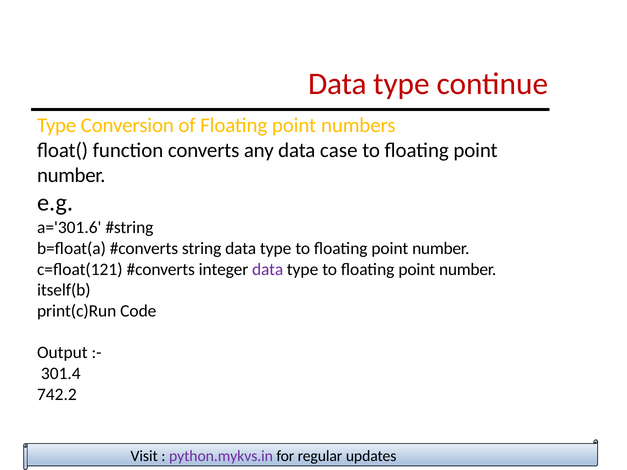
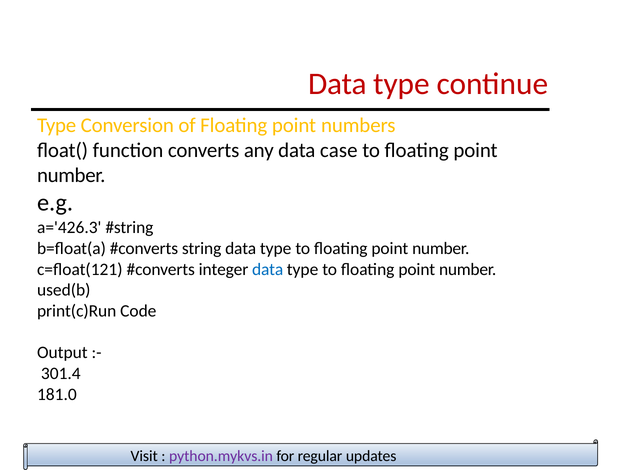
a='301.6: a='301.6 -> a='426.3 (69, 228)
data colour: purple -> blue (268, 269)
itself(b: itself(b -> used(b (64, 290)
742.2: 742.2 -> 181.0 (57, 395)
